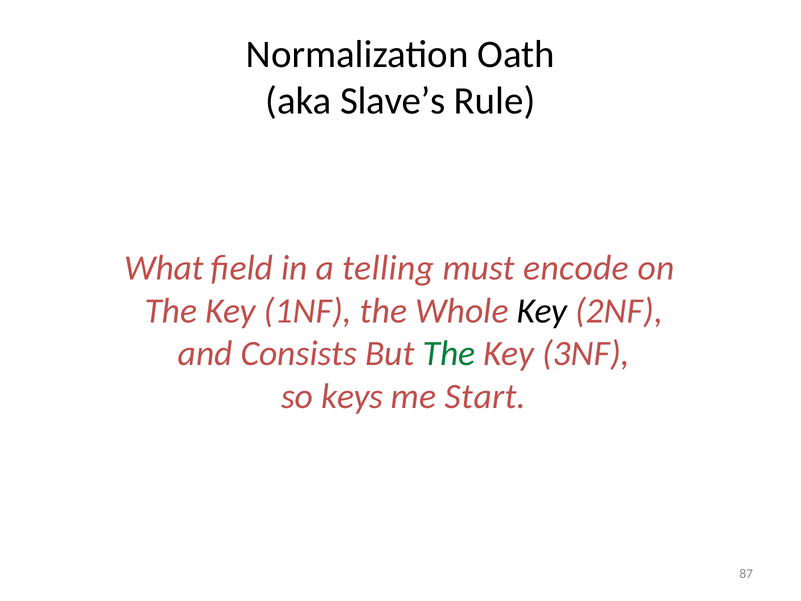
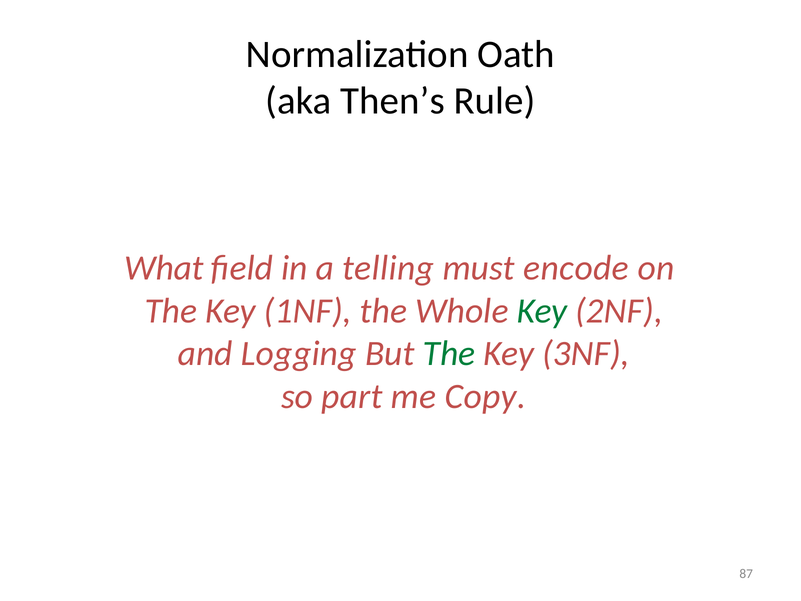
Slave’s: Slave’s -> Then’s (393, 101)
Key colour: black -> green (542, 311)
Consists: Consists -> Logging (299, 354)
keys: keys -> part (352, 396)
Start: Start -> Copy (485, 396)
